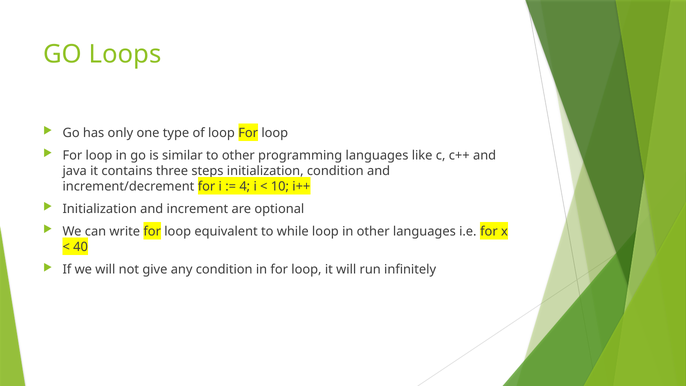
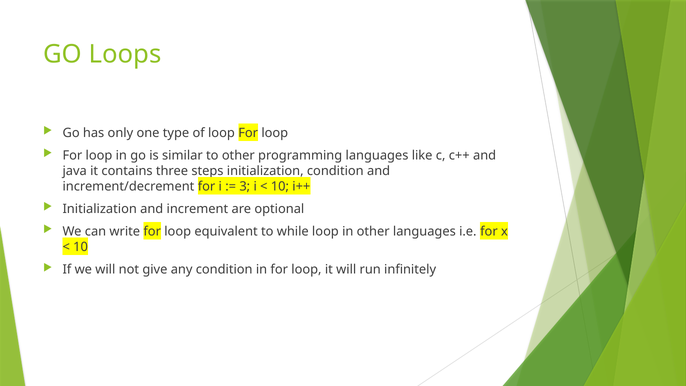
4: 4 -> 3 (245, 186)
40: 40 -> 10 (81, 247)
